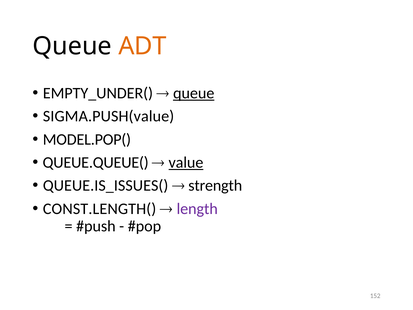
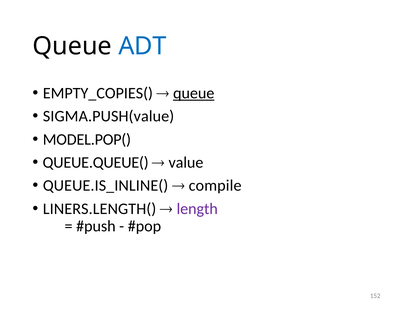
ADT colour: orange -> blue (142, 46)
EMPTY_UNDER(: EMPTY_UNDER( -> EMPTY_COPIES( (98, 93)
value underline: present -> none (186, 162)
QUEUE.IS_ISSUES(: QUEUE.IS_ISSUES( -> QUEUE.IS_INLINE( (106, 185)
strength: strength -> compile (215, 185)
CONST.LENGTH(: CONST.LENGTH( -> LINERS.LENGTH( (100, 209)
